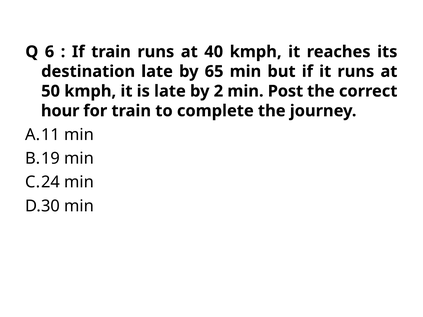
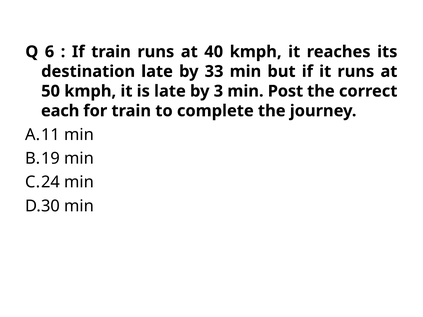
65: 65 -> 33 (214, 72)
2: 2 -> 3 (218, 91)
hour: hour -> each (60, 111)
